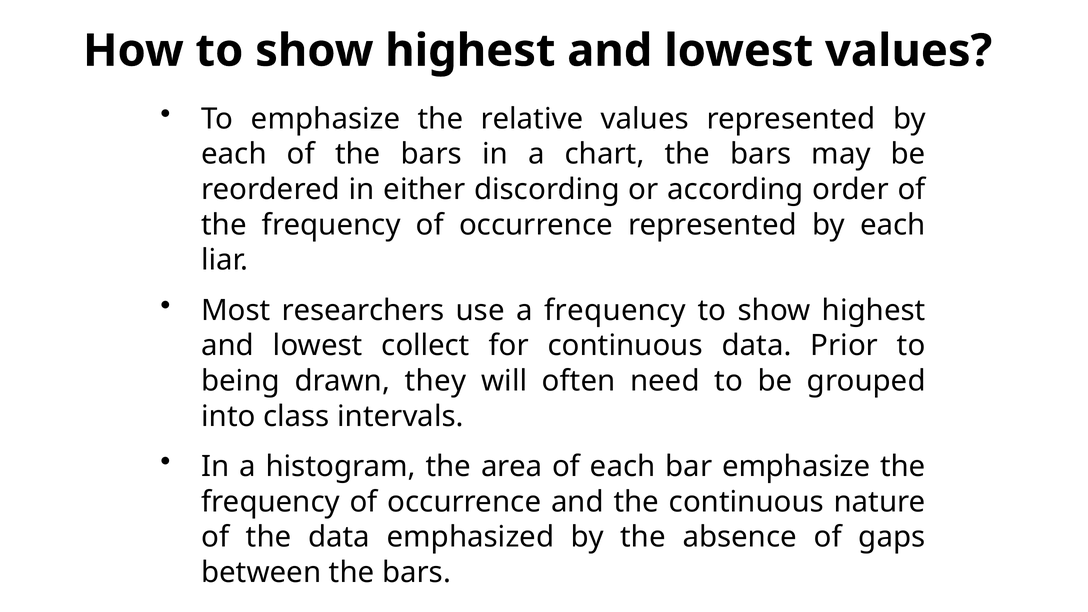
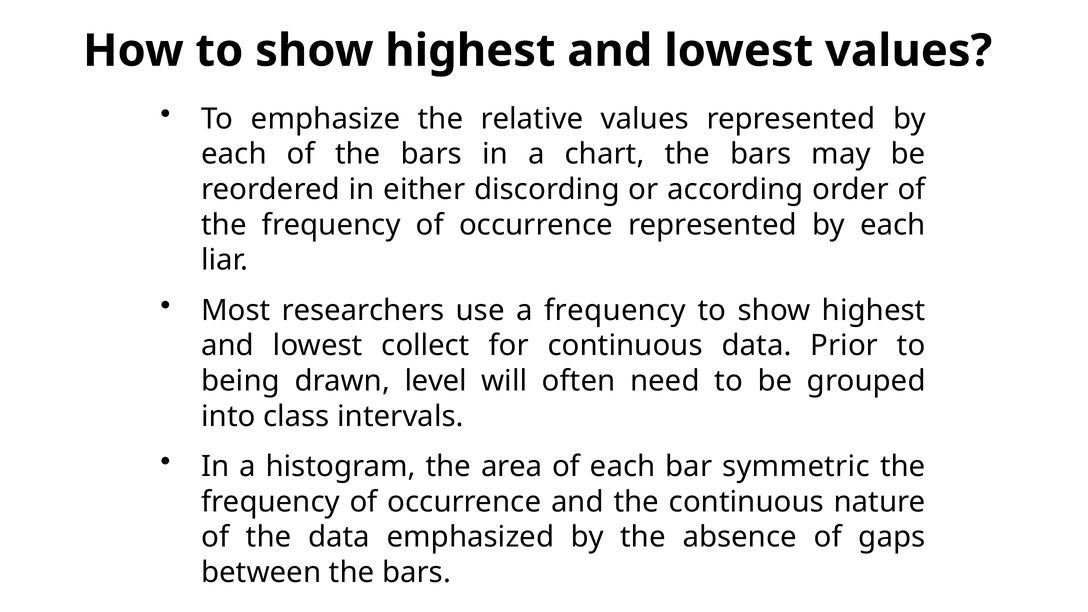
they: they -> level (436, 381)
bar emphasize: emphasize -> symmetric (796, 466)
